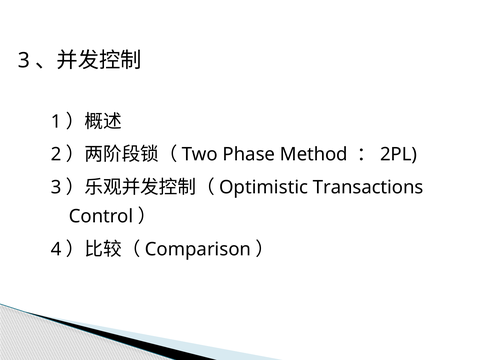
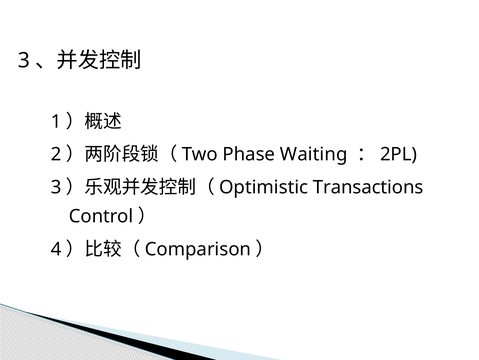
Method: Method -> Waiting (314, 154)
